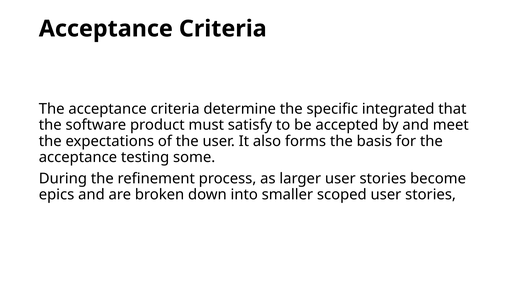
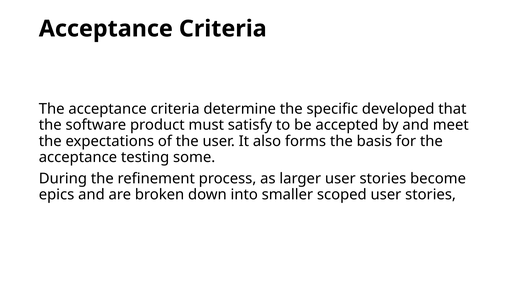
integrated: integrated -> developed (398, 109)
